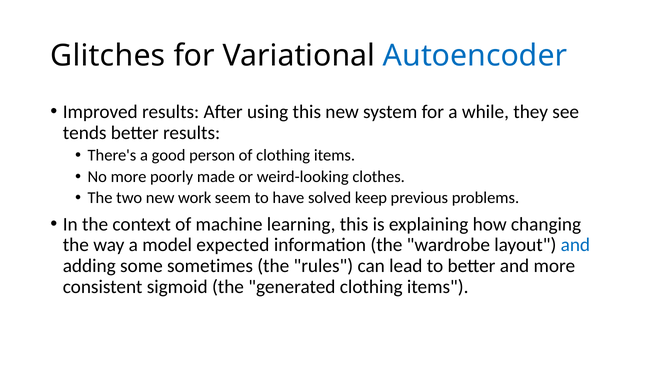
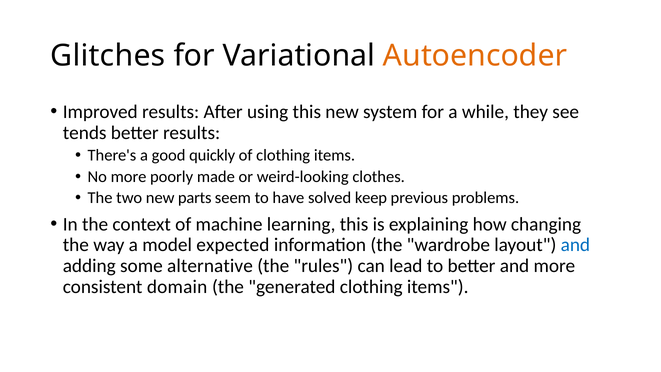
Autoencoder colour: blue -> orange (475, 56)
person: person -> quickly (212, 155)
work: work -> parts (195, 198)
sometimes: sometimes -> alternative (210, 266)
sigmoid: sigmoid -> domain (177, 287)
